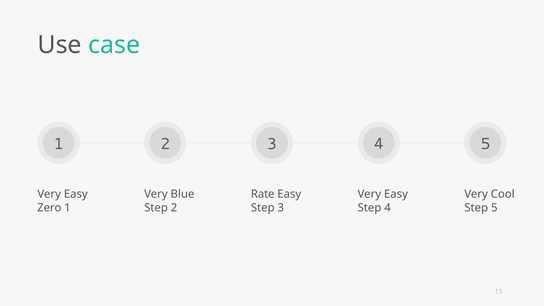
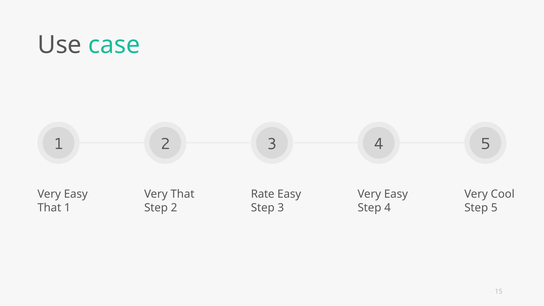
Very Blue: Blue -> That (182, 194)
Zero: Zero -> That (49, 208)
